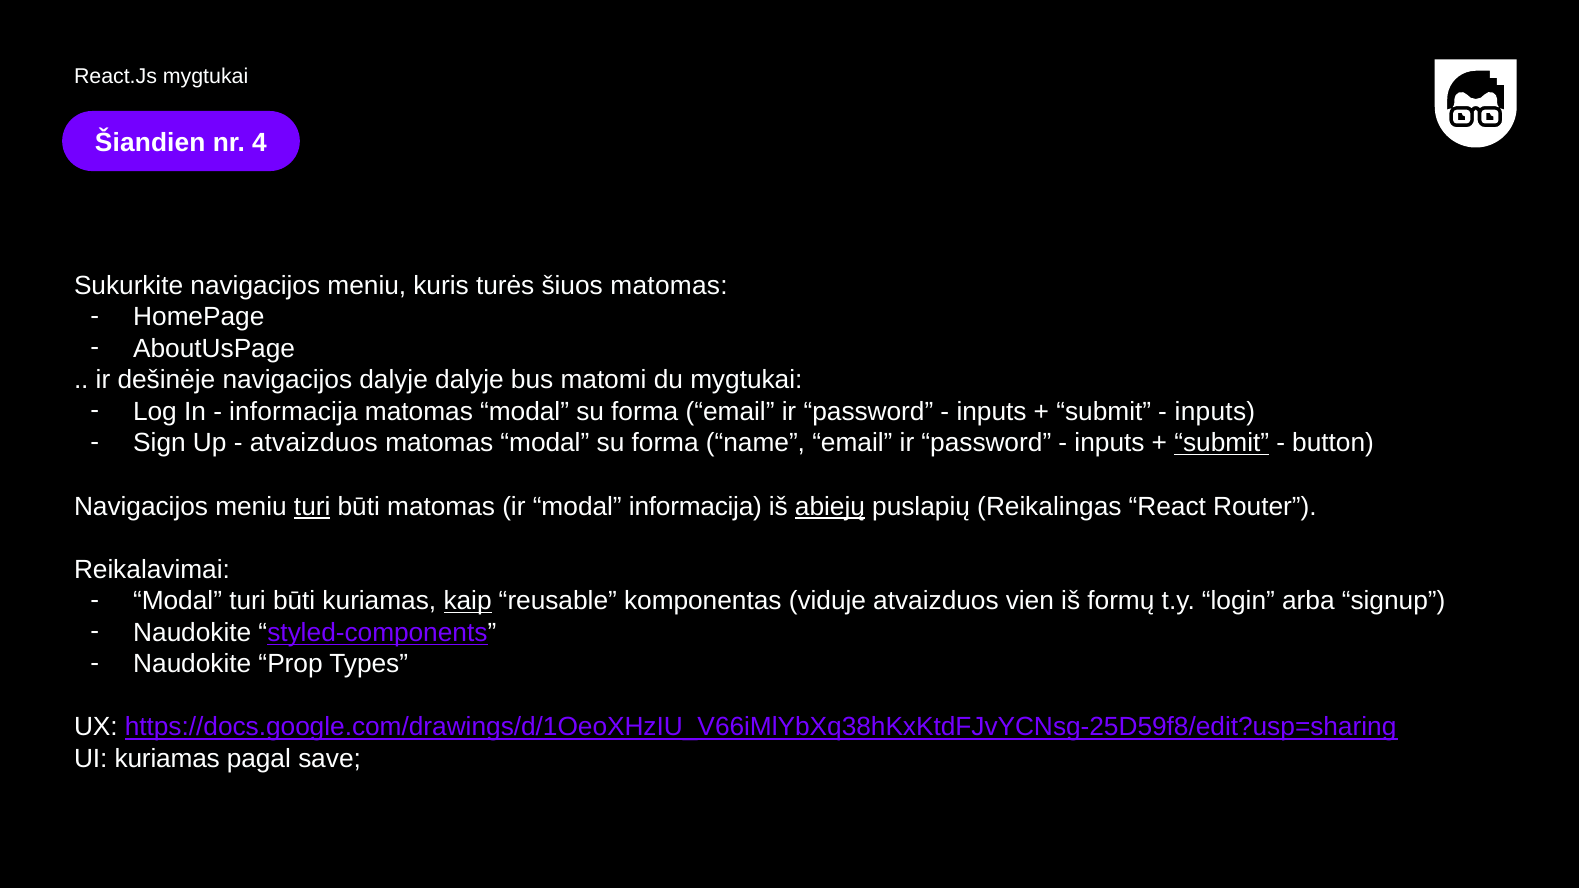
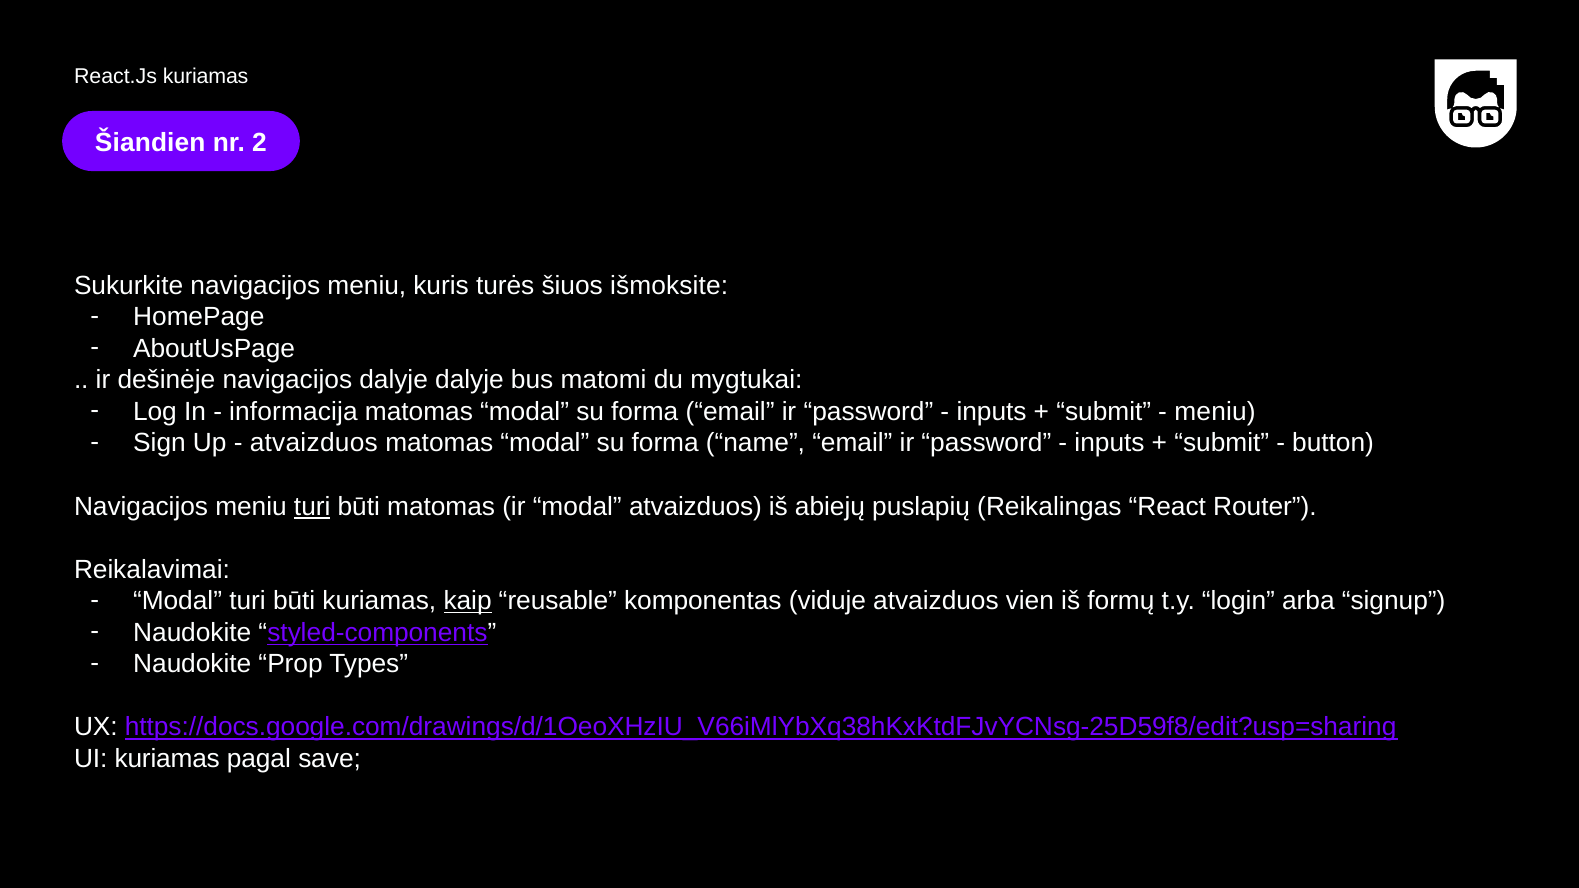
React.Js mygtukai: mygtukai -> kuriamas (206, 77)
4: 4 -> 2 (260, 143)
šiuos matomas: matomas -> išmoksite (669, 286)
inputs: inputs -> meniu (1215, 412)
submit underline: present -> none (1222, 443)
modal informacija: informacija -> atvaizduos (695, 507)
abiejų underline: present -> none (830, 507)
